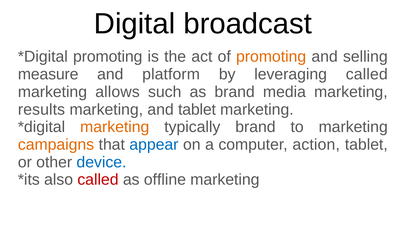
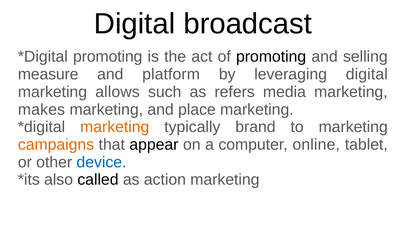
promoting colour: orange -> black (271, 57)
leveraging called: called -> digital (367, 74)
as brand: brand -> refers (235, 92)
results: results -> makes (41, 110)
and tablet: tablet -> place (197, 110)
appear colour: blue -> black (154, 145)
action: action -> online (316, 145)
called colour: red -> black (98, 180)
offline: offline -> action (165, 180)
